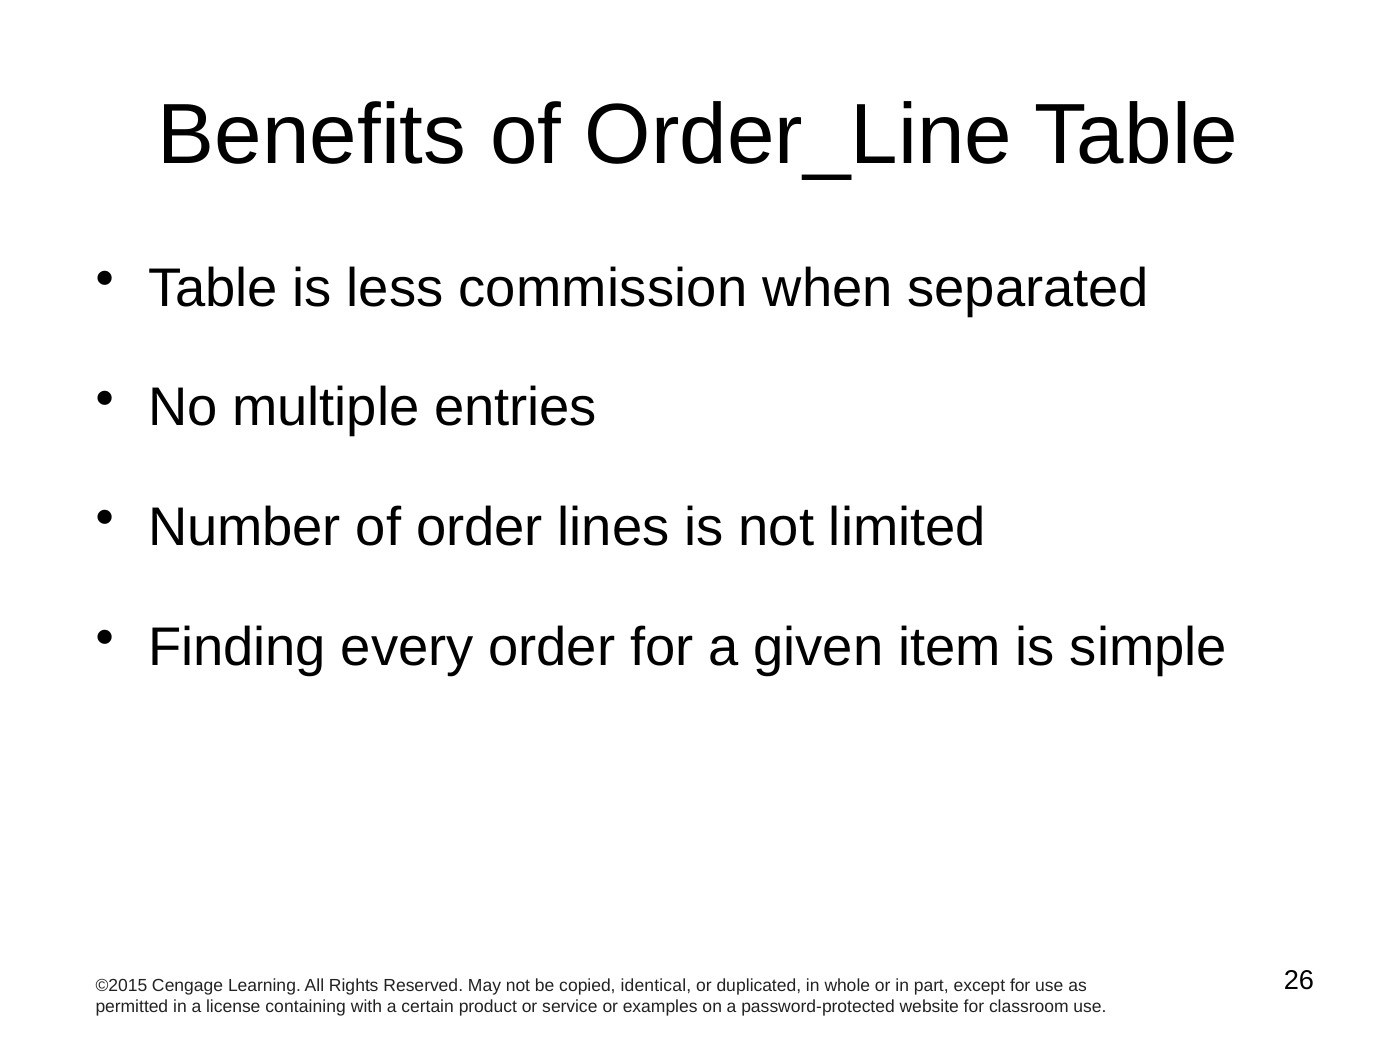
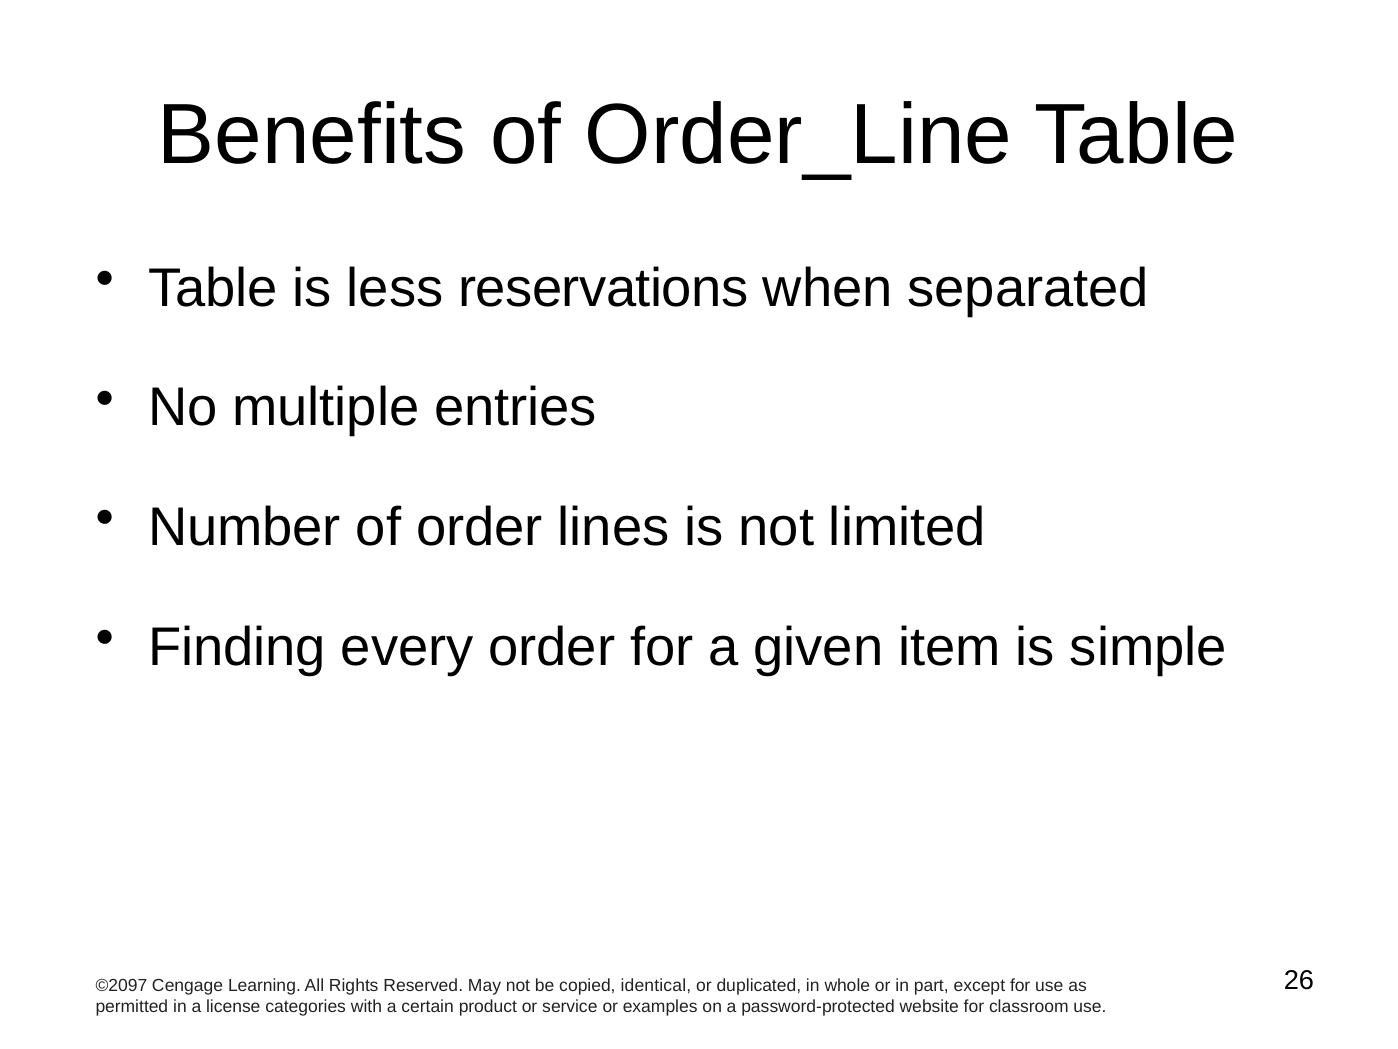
commission: commission -> reservations (603, 288)
©2015: ©2015 -> ©2097 (121, 986)
containing: containing -> categories (306, 1007)
